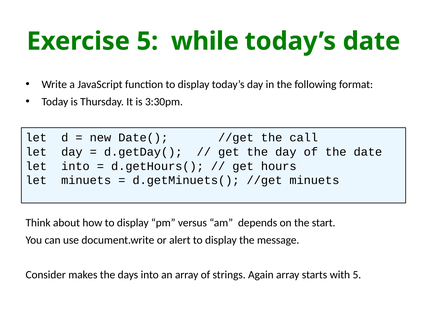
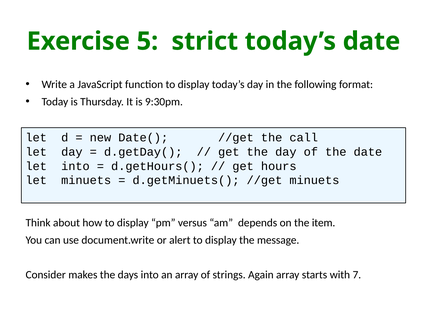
while: while -> strict (205, 41)
3:30pm: 3:30pm -> 9:30pm (164, 102)
start: start -> item (324, 223)
with 5: 5 -> 7 (357, 275)
